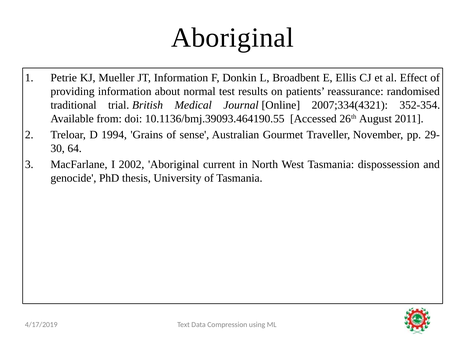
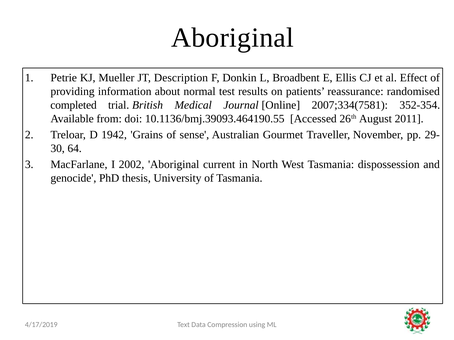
JT Information: Information -> Description (181, 78)
traditional: traditional -> completed (74, 105)
2007;334(4321: 2007;334(4321 -> 2007;334(7581 (350, 105)
1994: 1994 -> 1942 (114, 135)
